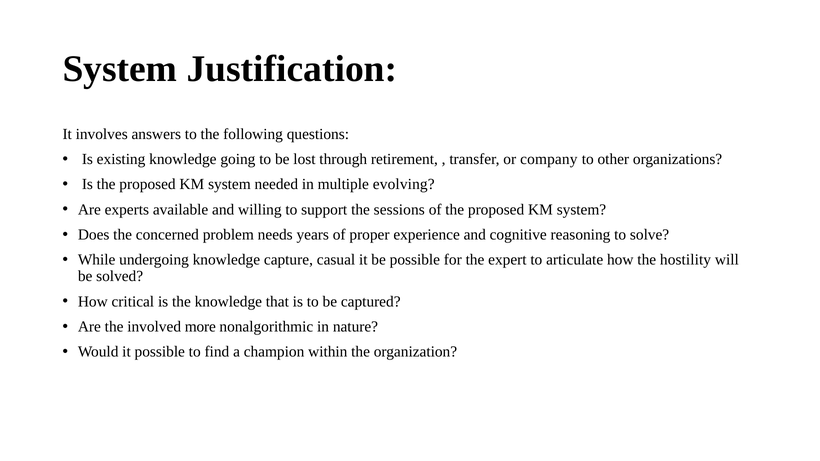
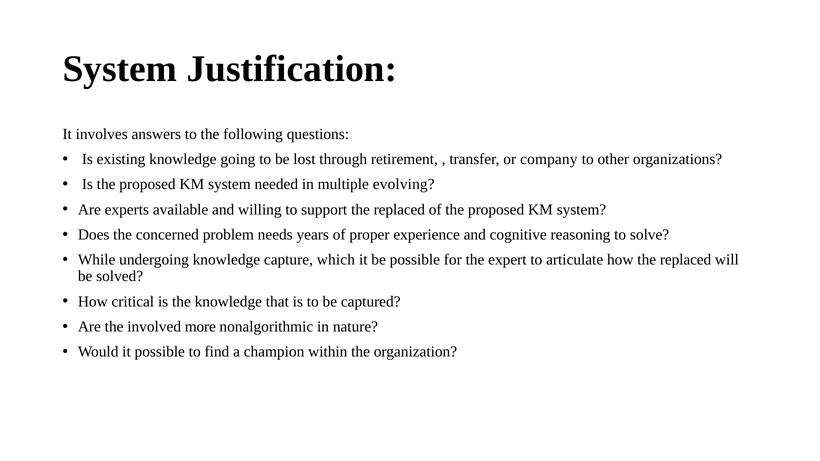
support the sessions: sessions -> replaced (399, 210)
casual: casual -> which (336, 260)
how the hostility: hostility -> replaced (686, 260)
